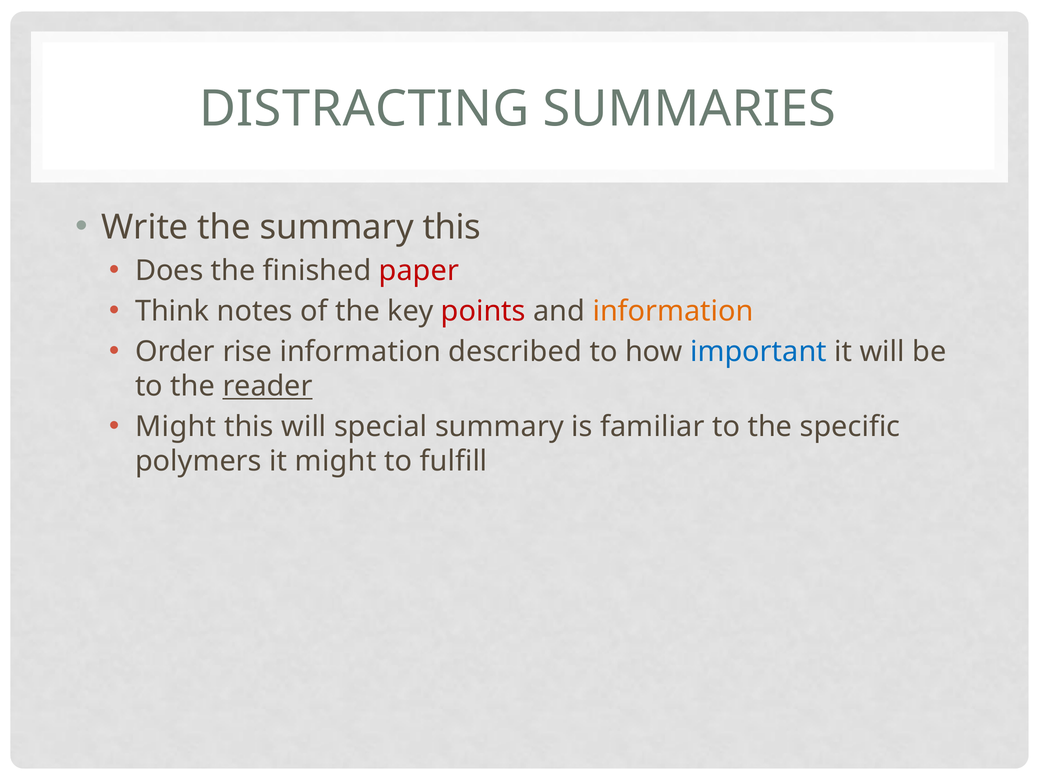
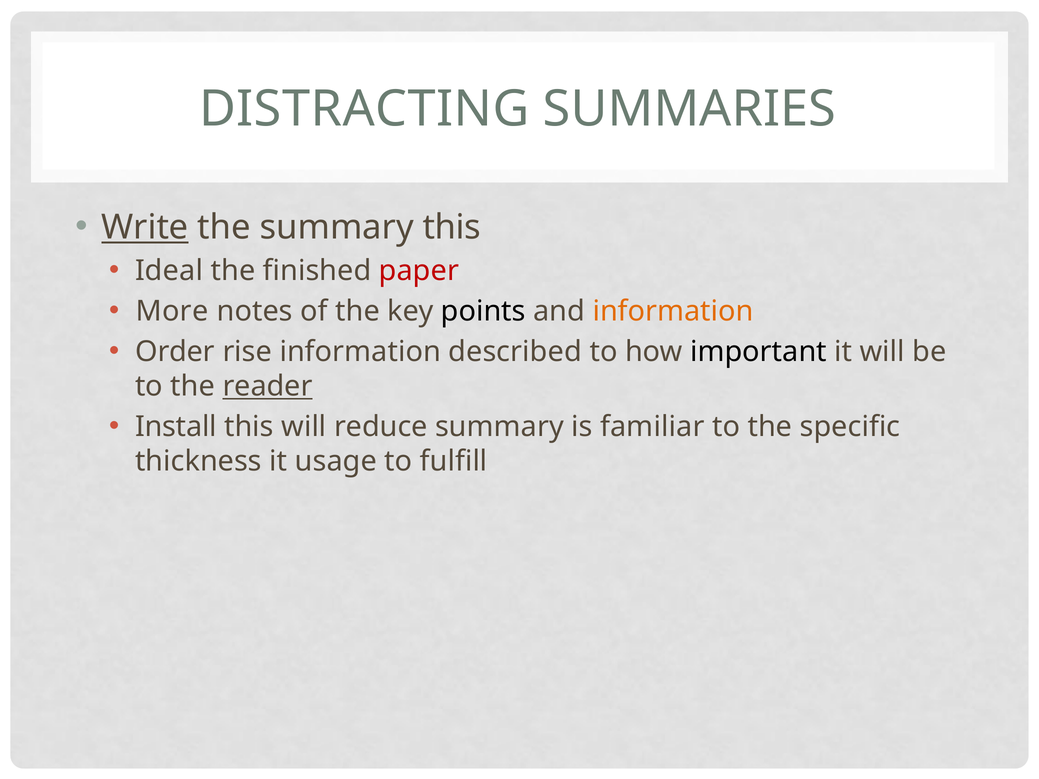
Write underline: none -> present (145, 228)
Does: Does -> Ideal (169, 271)
Think: Think -> More (172, 311)
points colour: red -> black (483, 311)
important colour: blue -> black (758, 352)
Might: Might -> Install (176, 427)
special: special -> reduce (381, 427)
polymers: polymers -> thickness (198, 462)
it might: might -> usage (336, 462)
